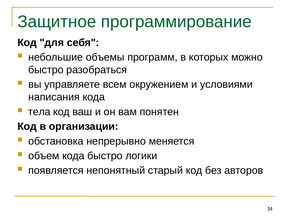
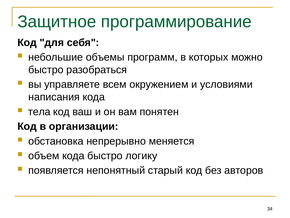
логики: логики -> логику (141, 155)
